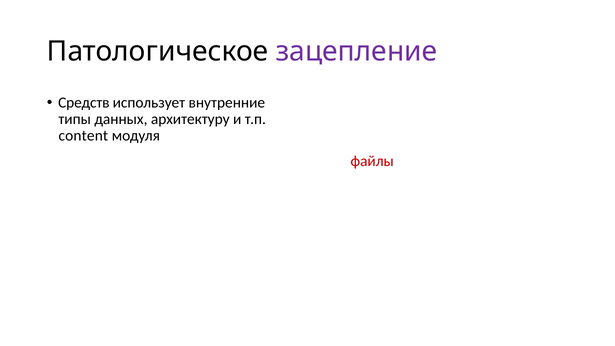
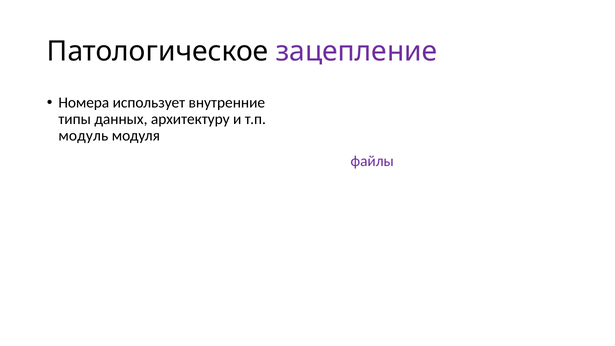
Средств: Средств -> Номера (84, 103)
content: content -> модуль (83, 136)
файлы colour: red -> purple (372, 161)
